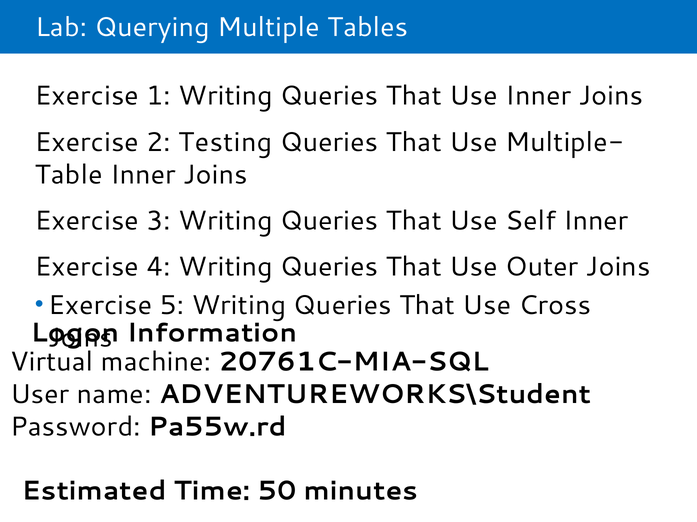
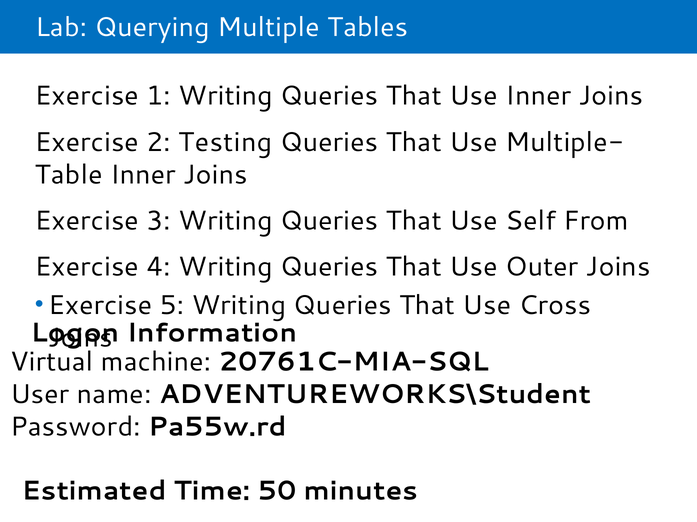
Self Inner: Inner -> From (596, 221)
